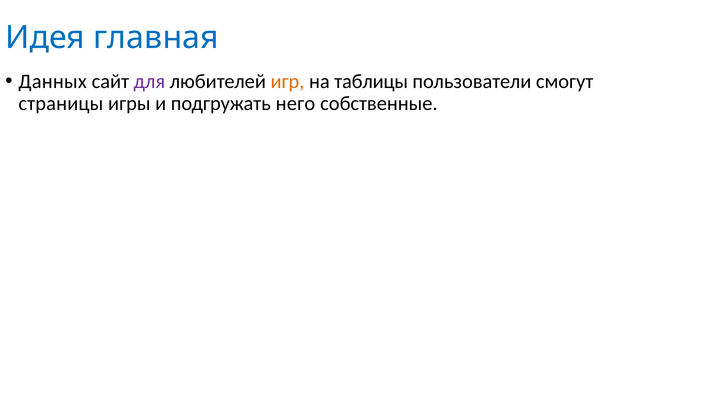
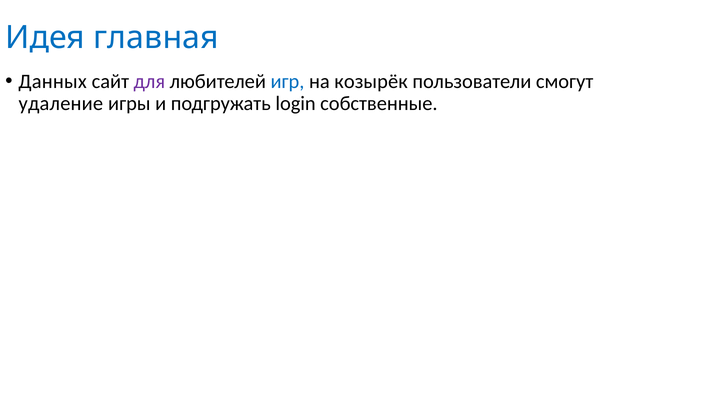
игр colour: orange -> blue (287, 82)
таблицы: таблицы -> козырёк (371, 82)
страницы: страницы -> удаление (61, 104)
него: него -> login (296, 104)
